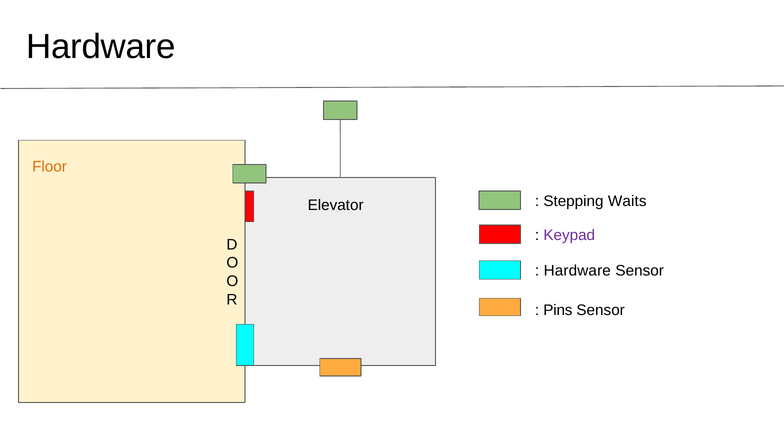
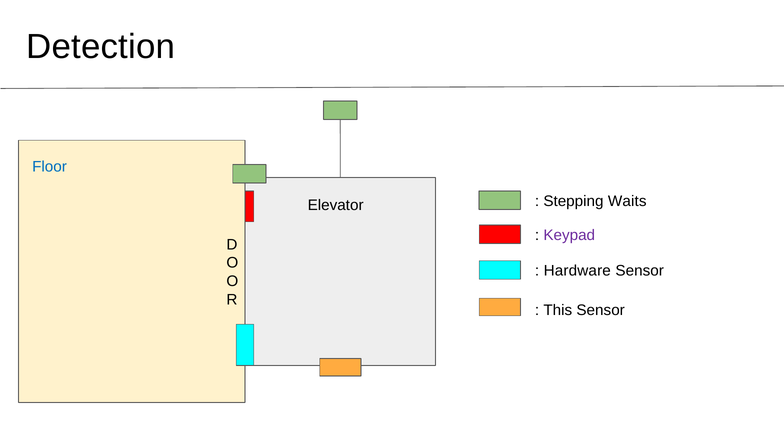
Hardware: Hardware -> Detection (101, 47)
Floor colour: orange -> blue (50, 167)
Pins: Pins -> This (558, 310)
